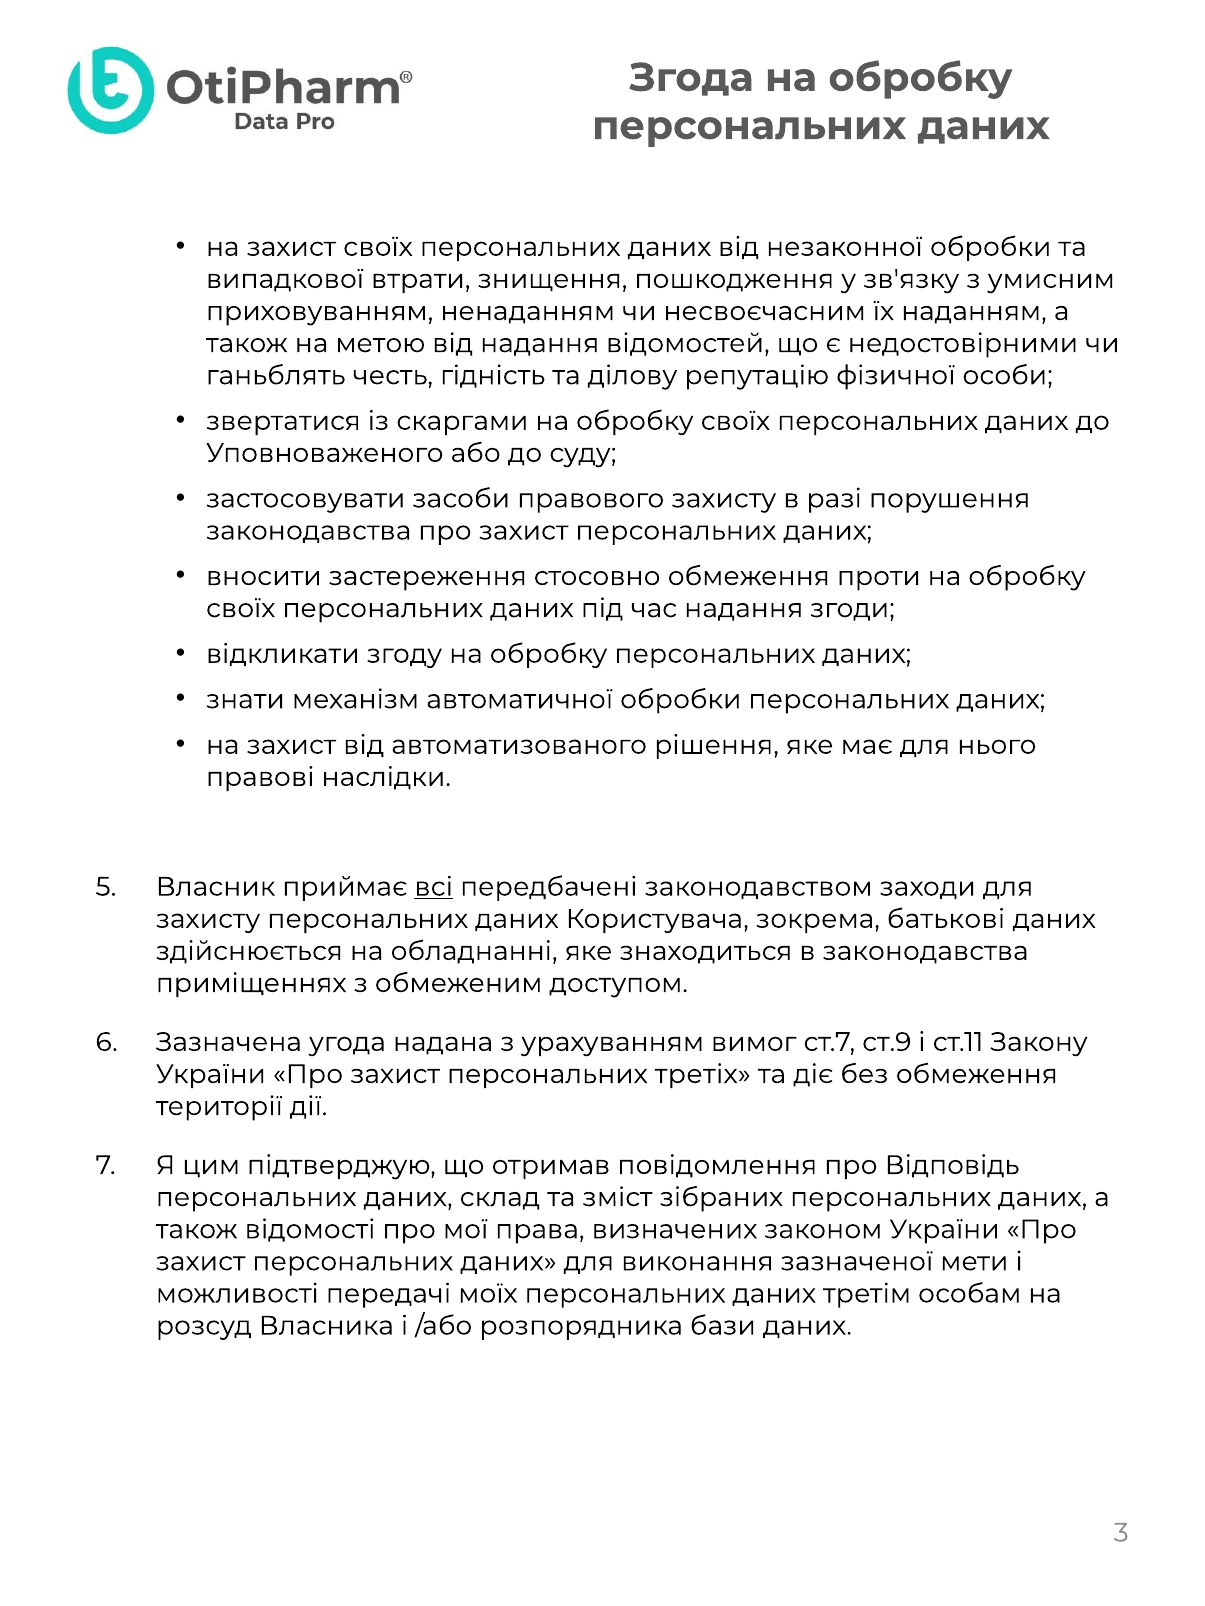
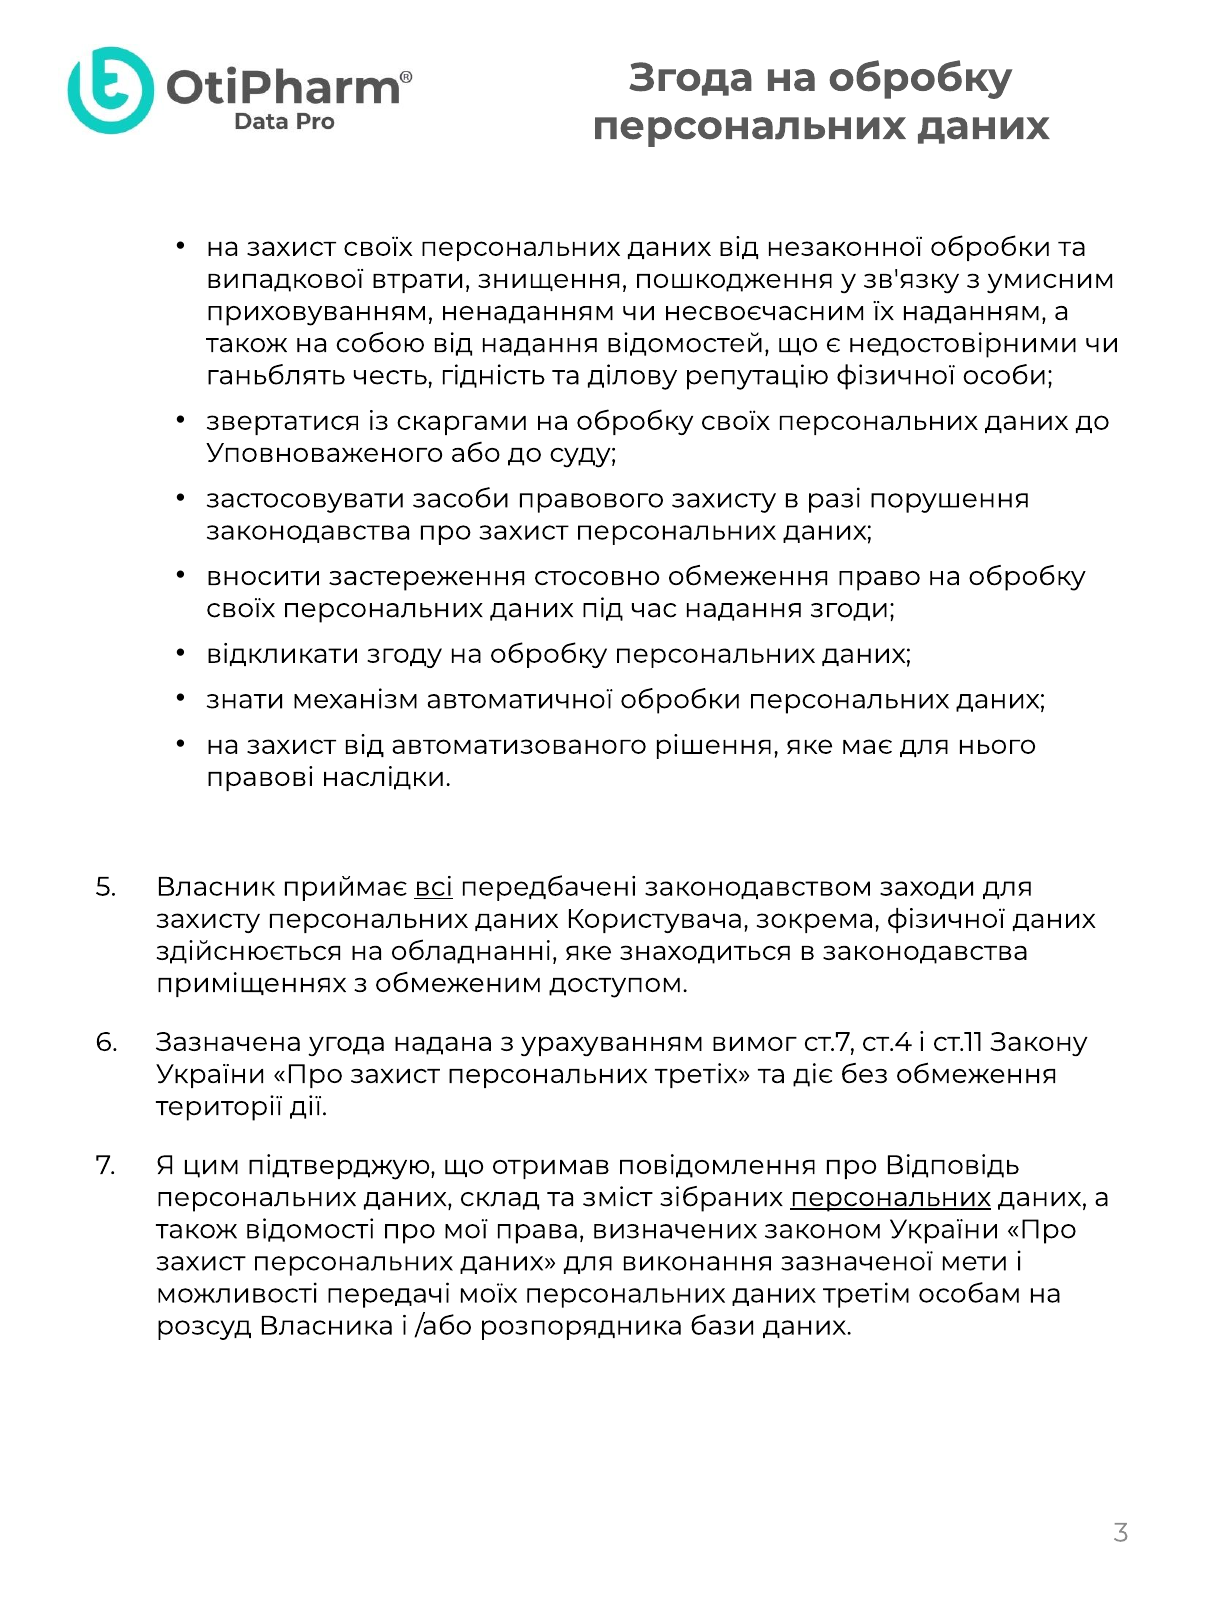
метою: метою -> собою (380, 343)
проти: проти -> право (879, 577)
зокрема батькові: батькові -> фізичної (946, 919)
ст.9: ст.9 -> ст.4 (887, 1043)
персональних underline: none -> present (891, 1198)
